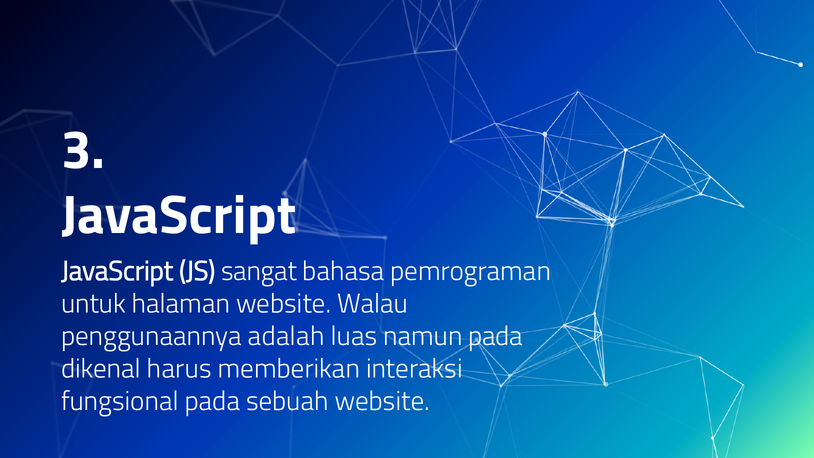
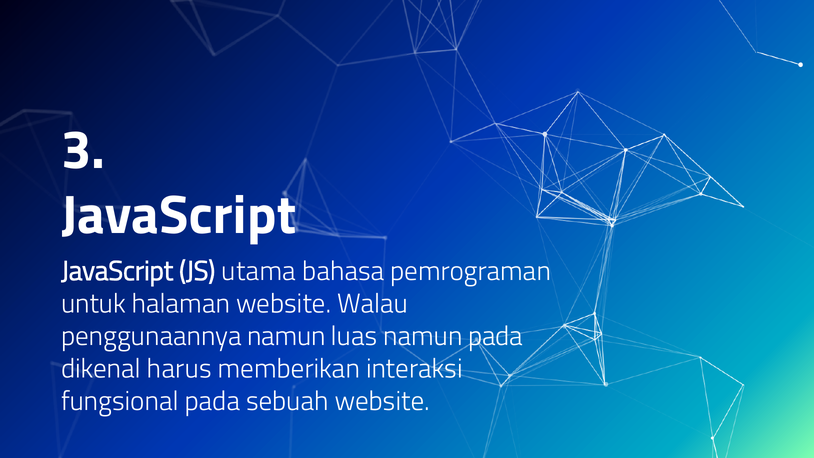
sangat: sangat -> utama (259, 271)
penggunaannya adalah: adalah -> namun (286, 336)
